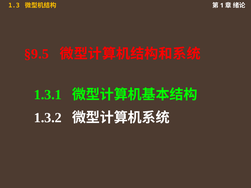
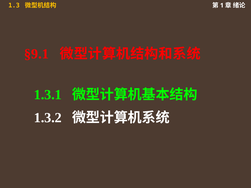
§9.5: §9.5 -> §9.1 (36, 54)
